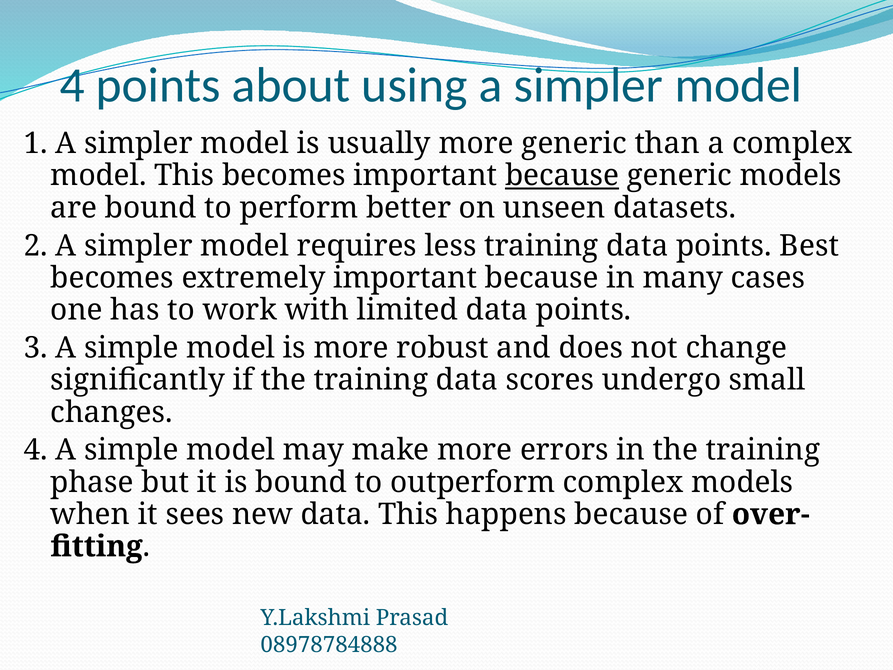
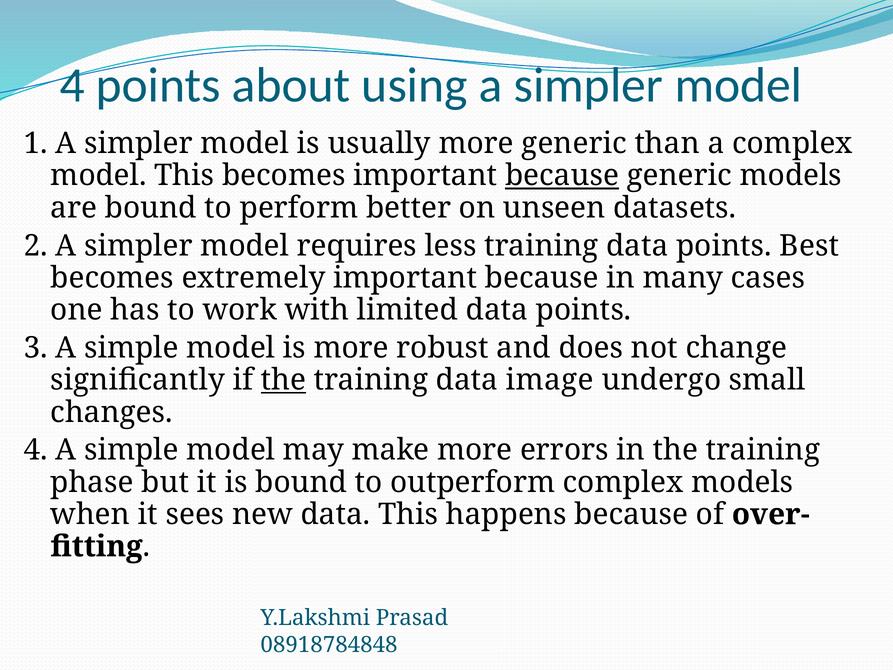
the underline: none -> present (283, 380)
scores: scores -> image (550, 380)
08978784888: 08978784888 -> 08918784848 (329, 645)
